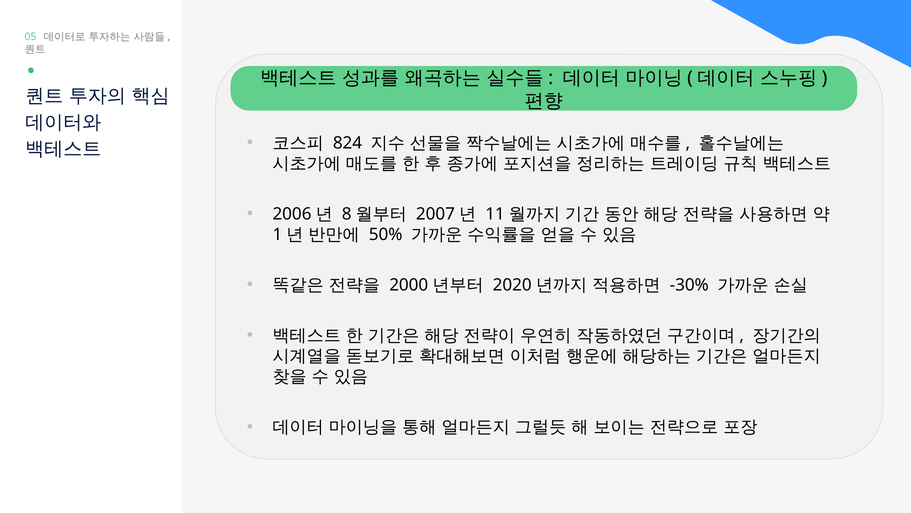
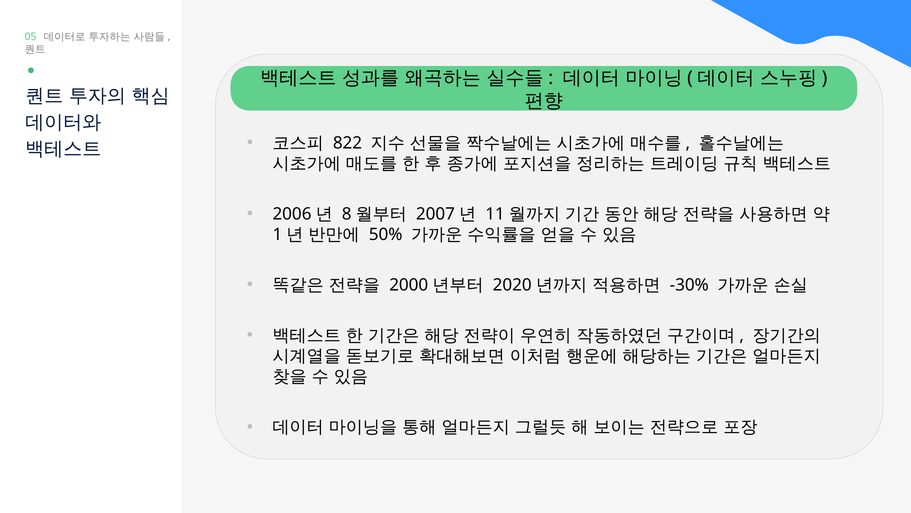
824: 824 -> 822 (348, 143)
